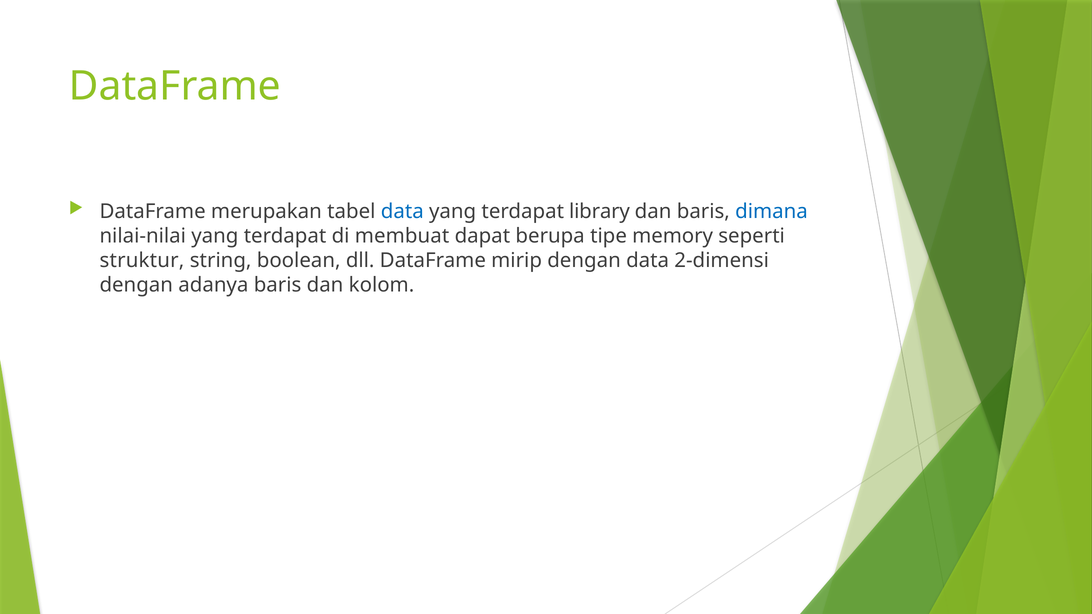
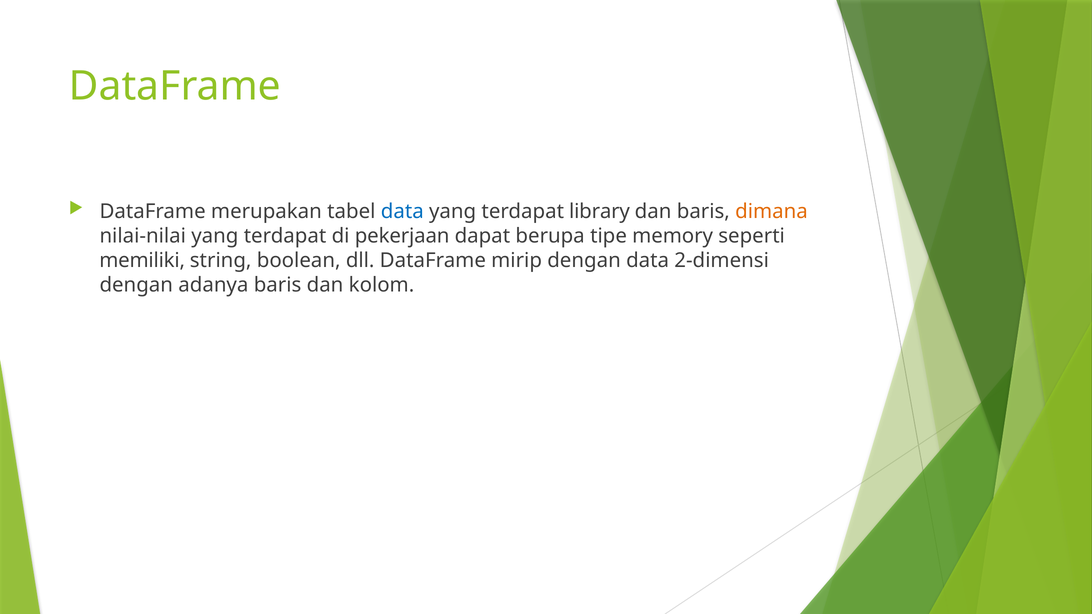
dimana colour: blue -> orange (771, 211)
membuat: membuat -> pekerjaan (402, 236)
struktur: struktur -> memiliki (142, 260)
